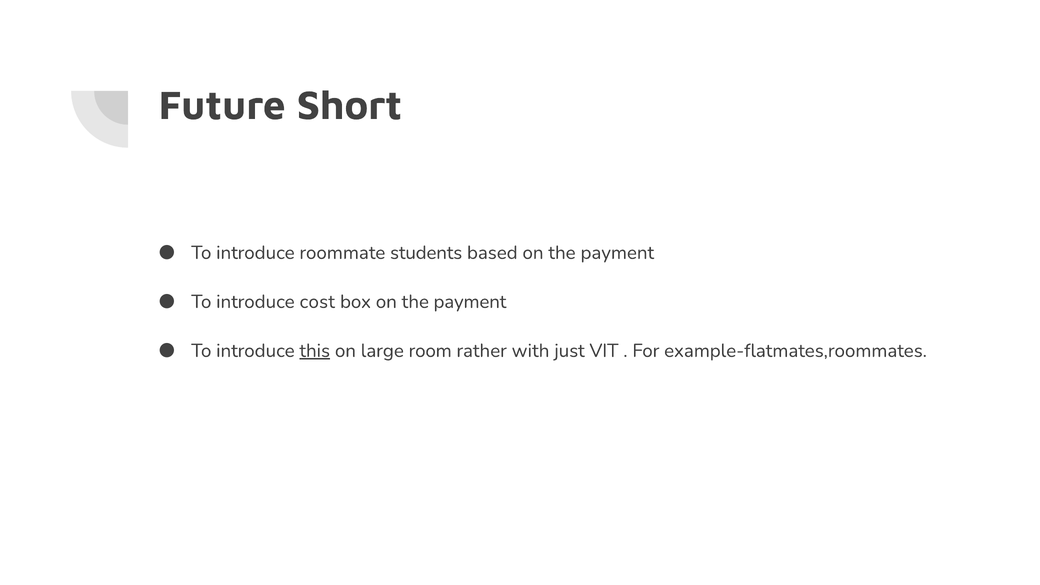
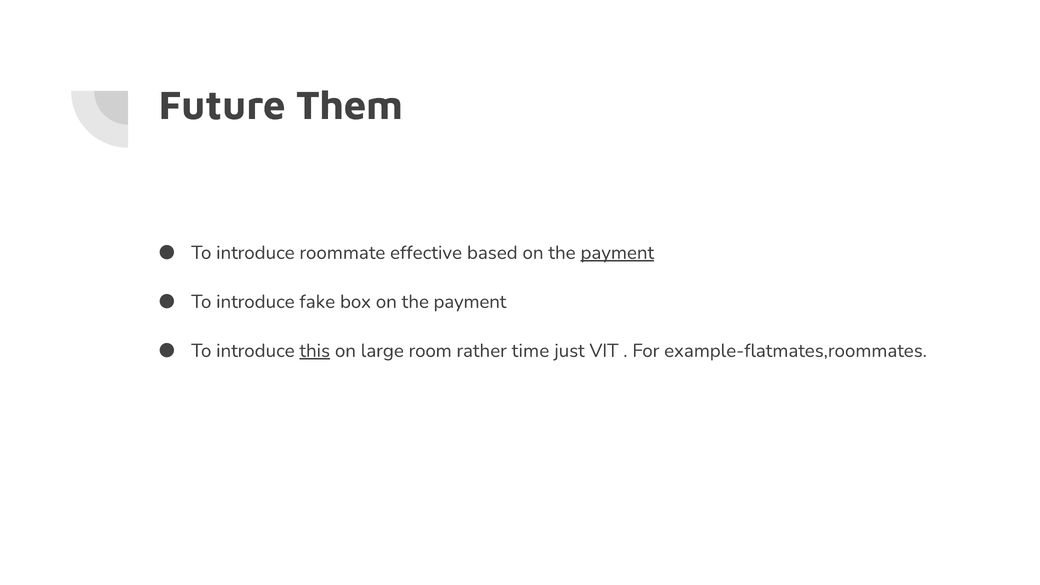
Short: Short -> Them (349, 106)
students: students -> effective (426, 253)
payment underline: none -> present (617, 253)
cost: cost -> fake (317, 302)
with: with -> time (531, 351)
